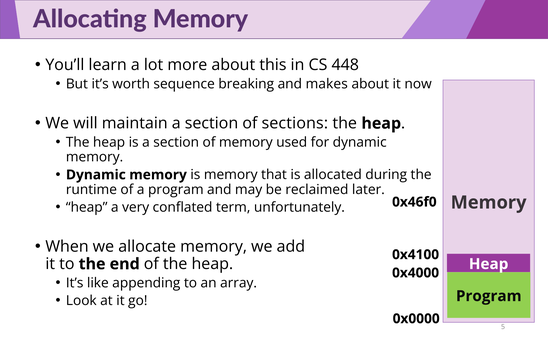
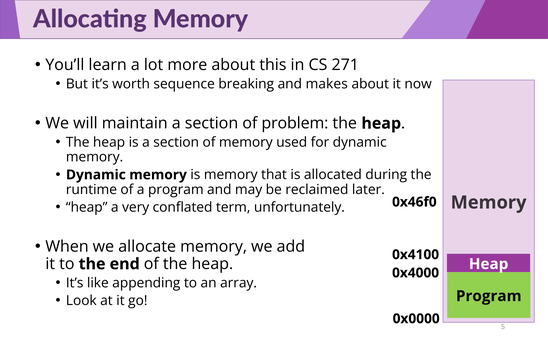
448: 448 -> 271 (345, 65)
sections: sections -> problem (295, 123)
